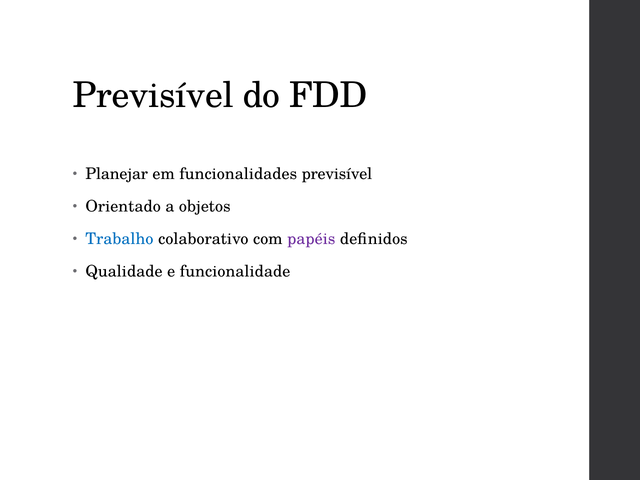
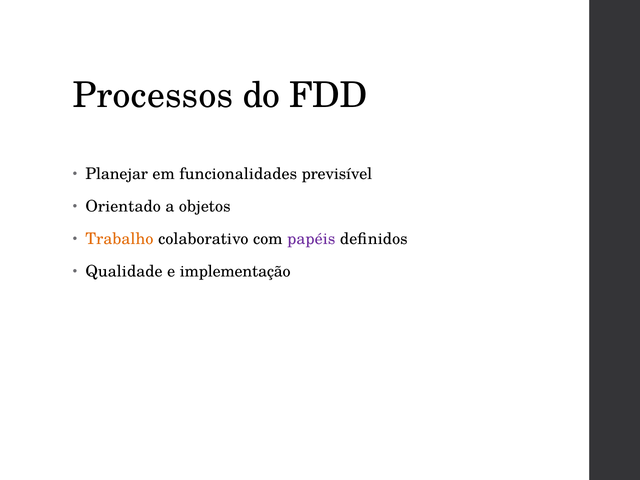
Previsível: Previsível -> Processos (153, 96)
Trabalho colour: blue -> orange (119, 239)
funcionalidade: funcionalidade -> implementação (235, 271)
